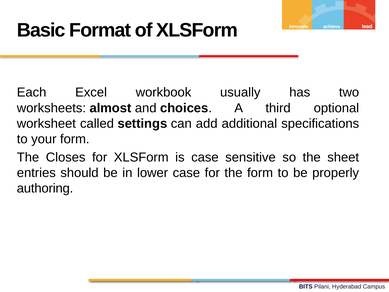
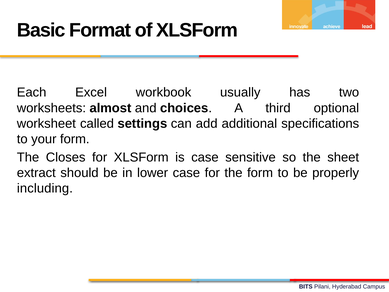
entries: entries -> extract (36, 173)
authoring: authoring -> including (45, 188)
